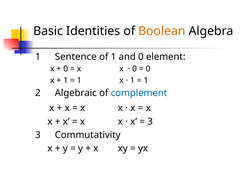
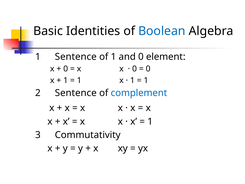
Boolean colour: orange -> blue (162, 31)
Algebraic: Algebraic -> Sentence (76, 93)
3: 3 -> 1 (150, 121)
